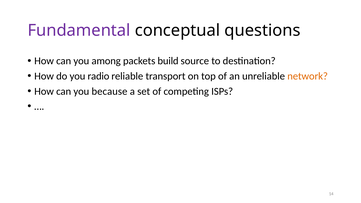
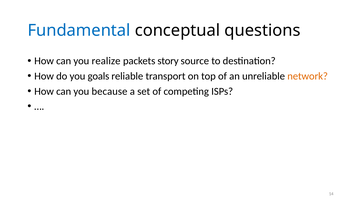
Fundamental colour: purple -> blue (79, 30)
among: among -> realize (106, 61)
build: build -> story (168, 61)
radio: radio -> goals (98, 76)
